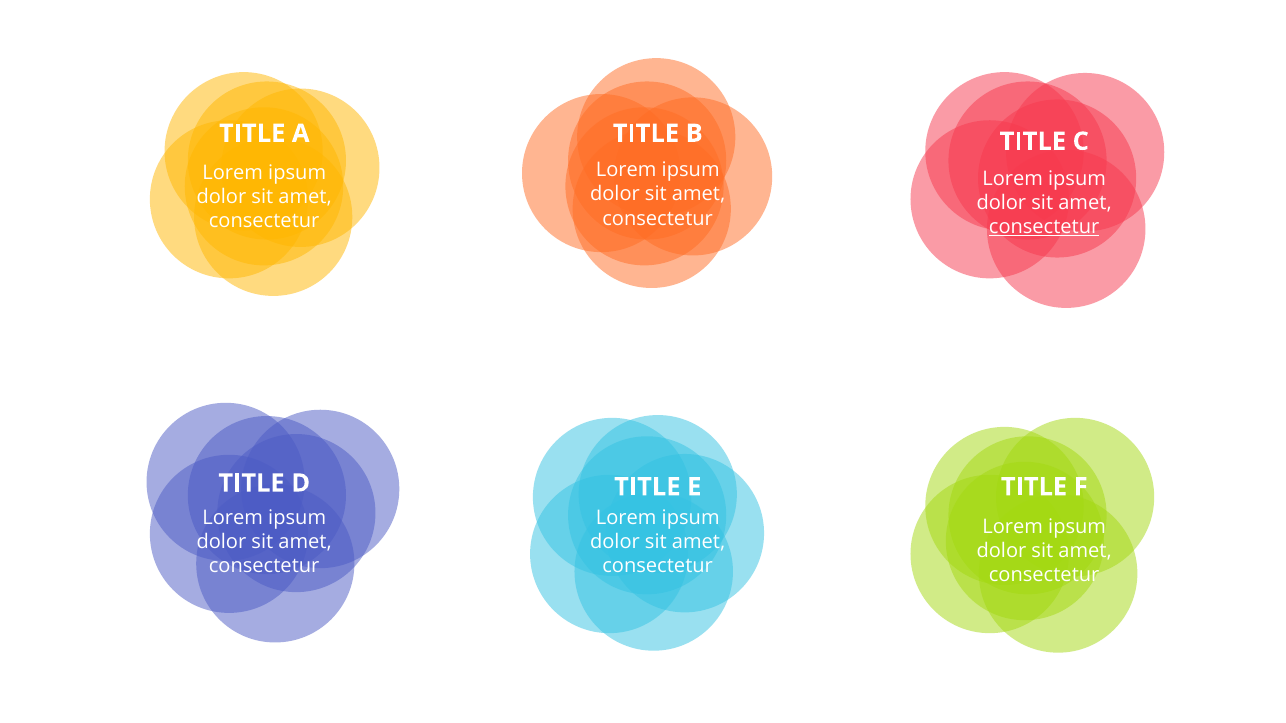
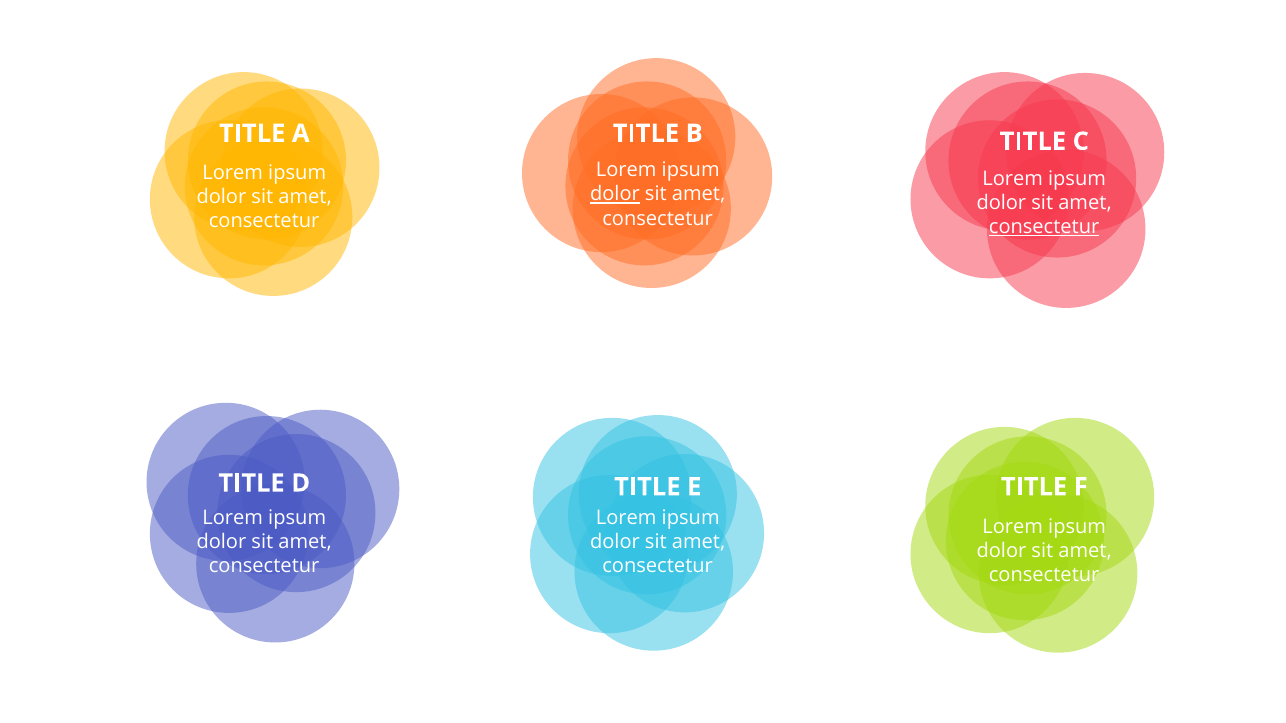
dolor underline: none -> present (615, 194)
